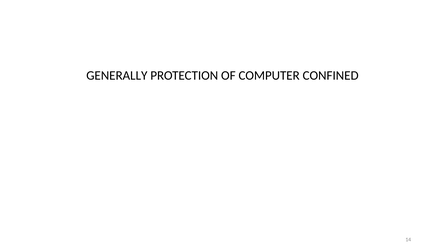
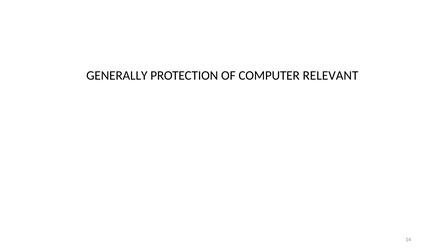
CONFINED: CONFINED -> RELEVANT (331, 75)
